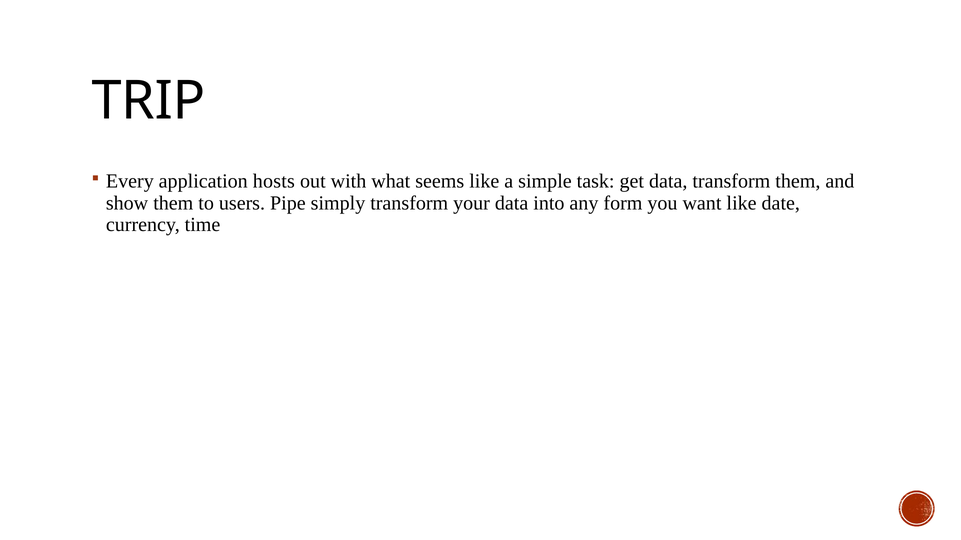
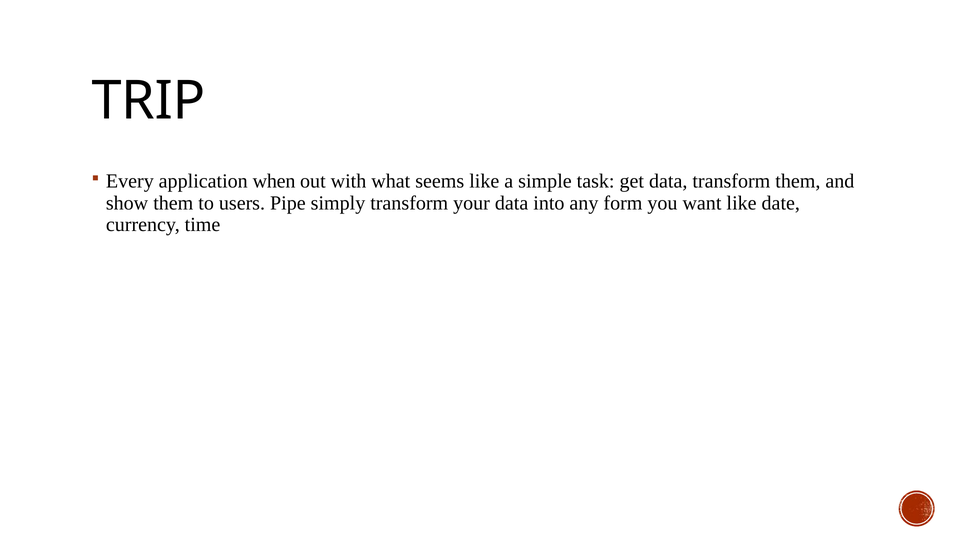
hosts: hosts -> when (274, 182)
